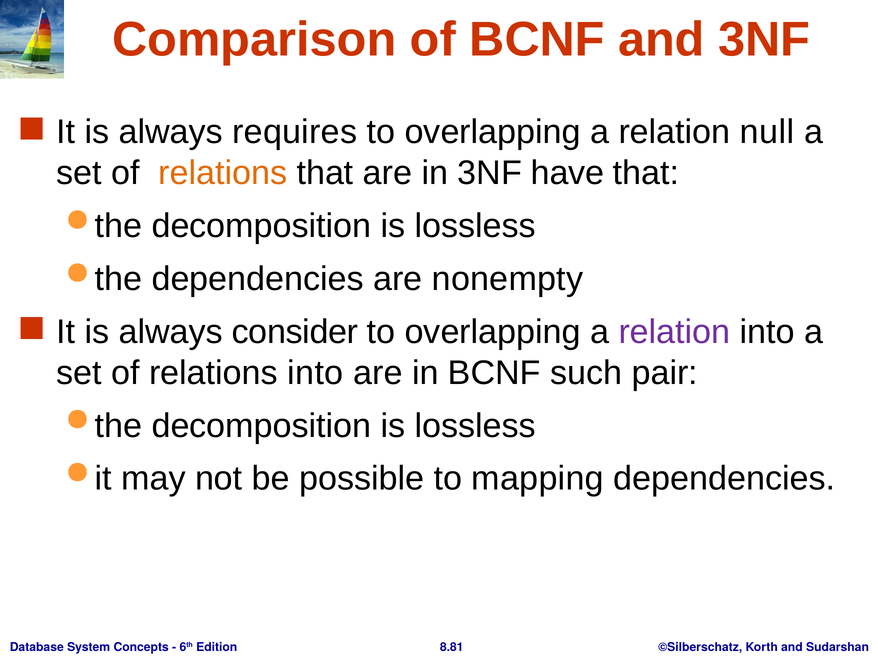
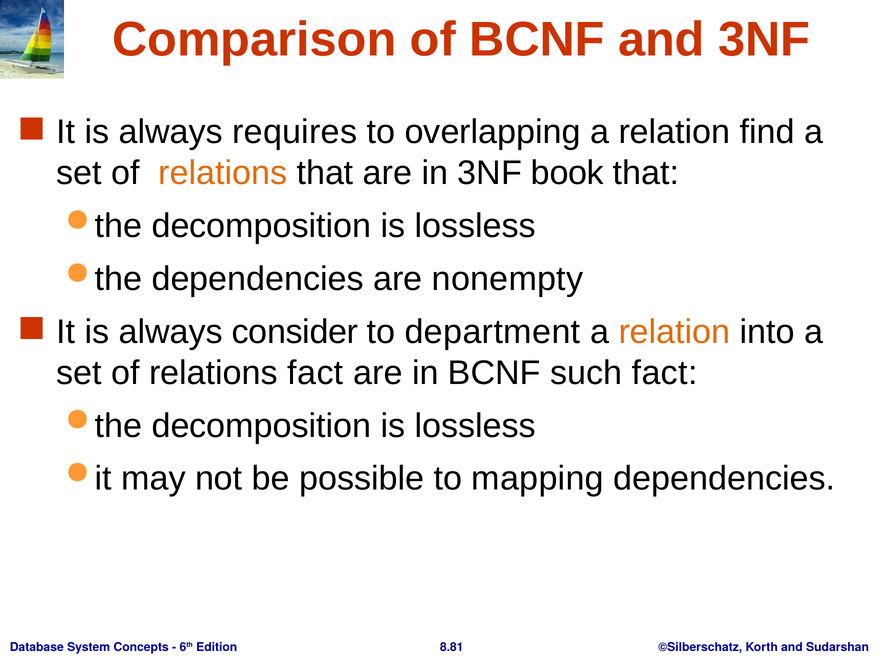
null: null -> find (767, 132)
have: have -> book (567, 173)
overlapping: overlapping -> department (492, 332)
relation colour: purple -> orange (674, 332)
relations into: into -> fact (315, 373)
such pair: pair -> fact (665, 373)
